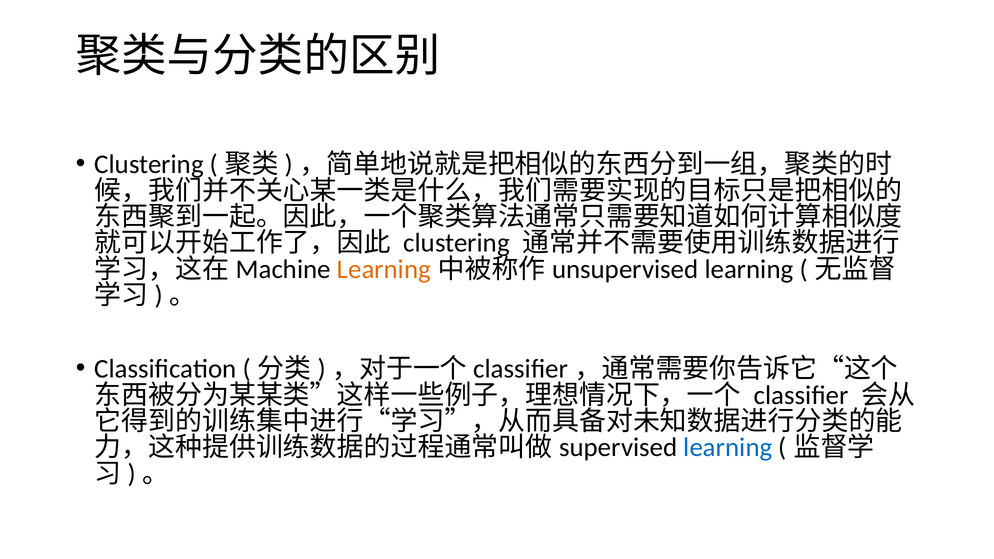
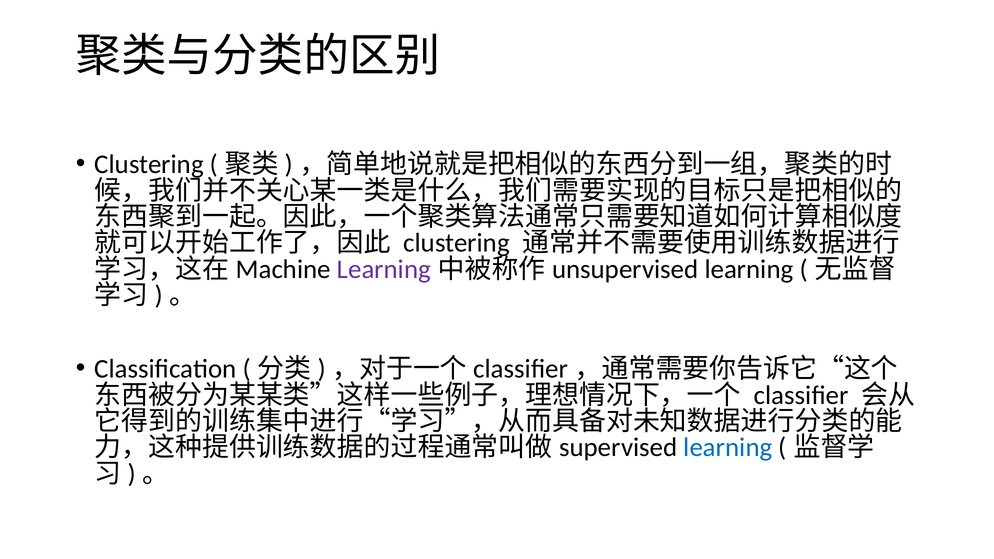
Learning colour: orange -> purple (384, 269)
